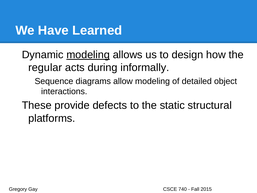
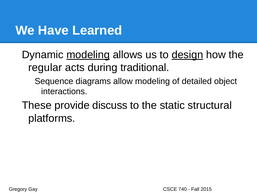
design underline: none -> present (187, 55)
informally: informally -> traditional (145, 68)
defects: defects -> discuss (110, 105)
